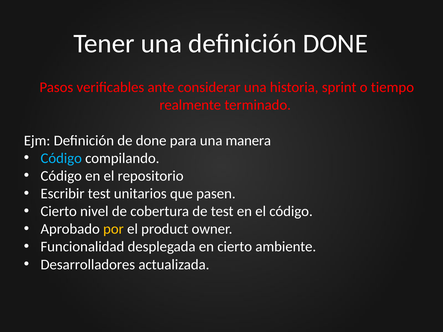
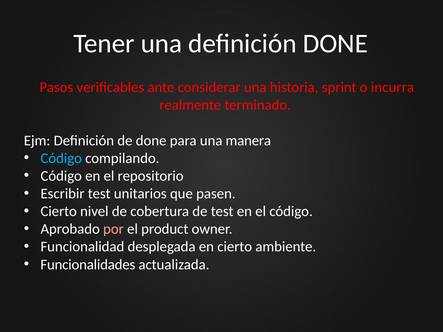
tiempo: tiempo -> incurra (392, 87)
por colour: yellow -> pink (113, 229)
Desarrolladores: Desarrolladores -> Funcionalidades (88, 265)
